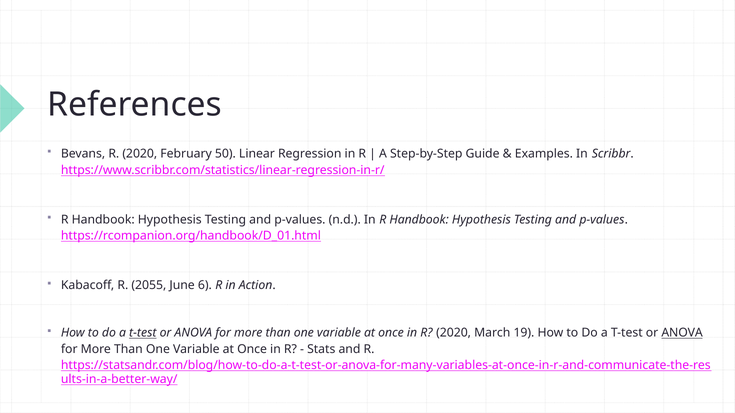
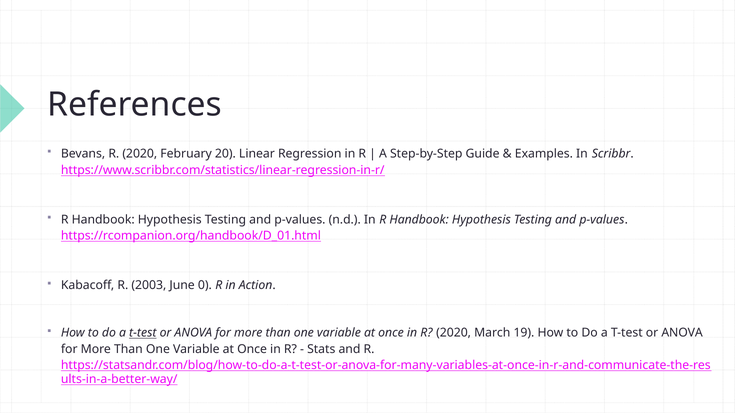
50: 50 -> 20 (225, 154)
2055: 2055 -> 2003 (149, 286)
6: 6 -> 0 (205, 286)
ANOVA underline: present -> none (682, 333)
